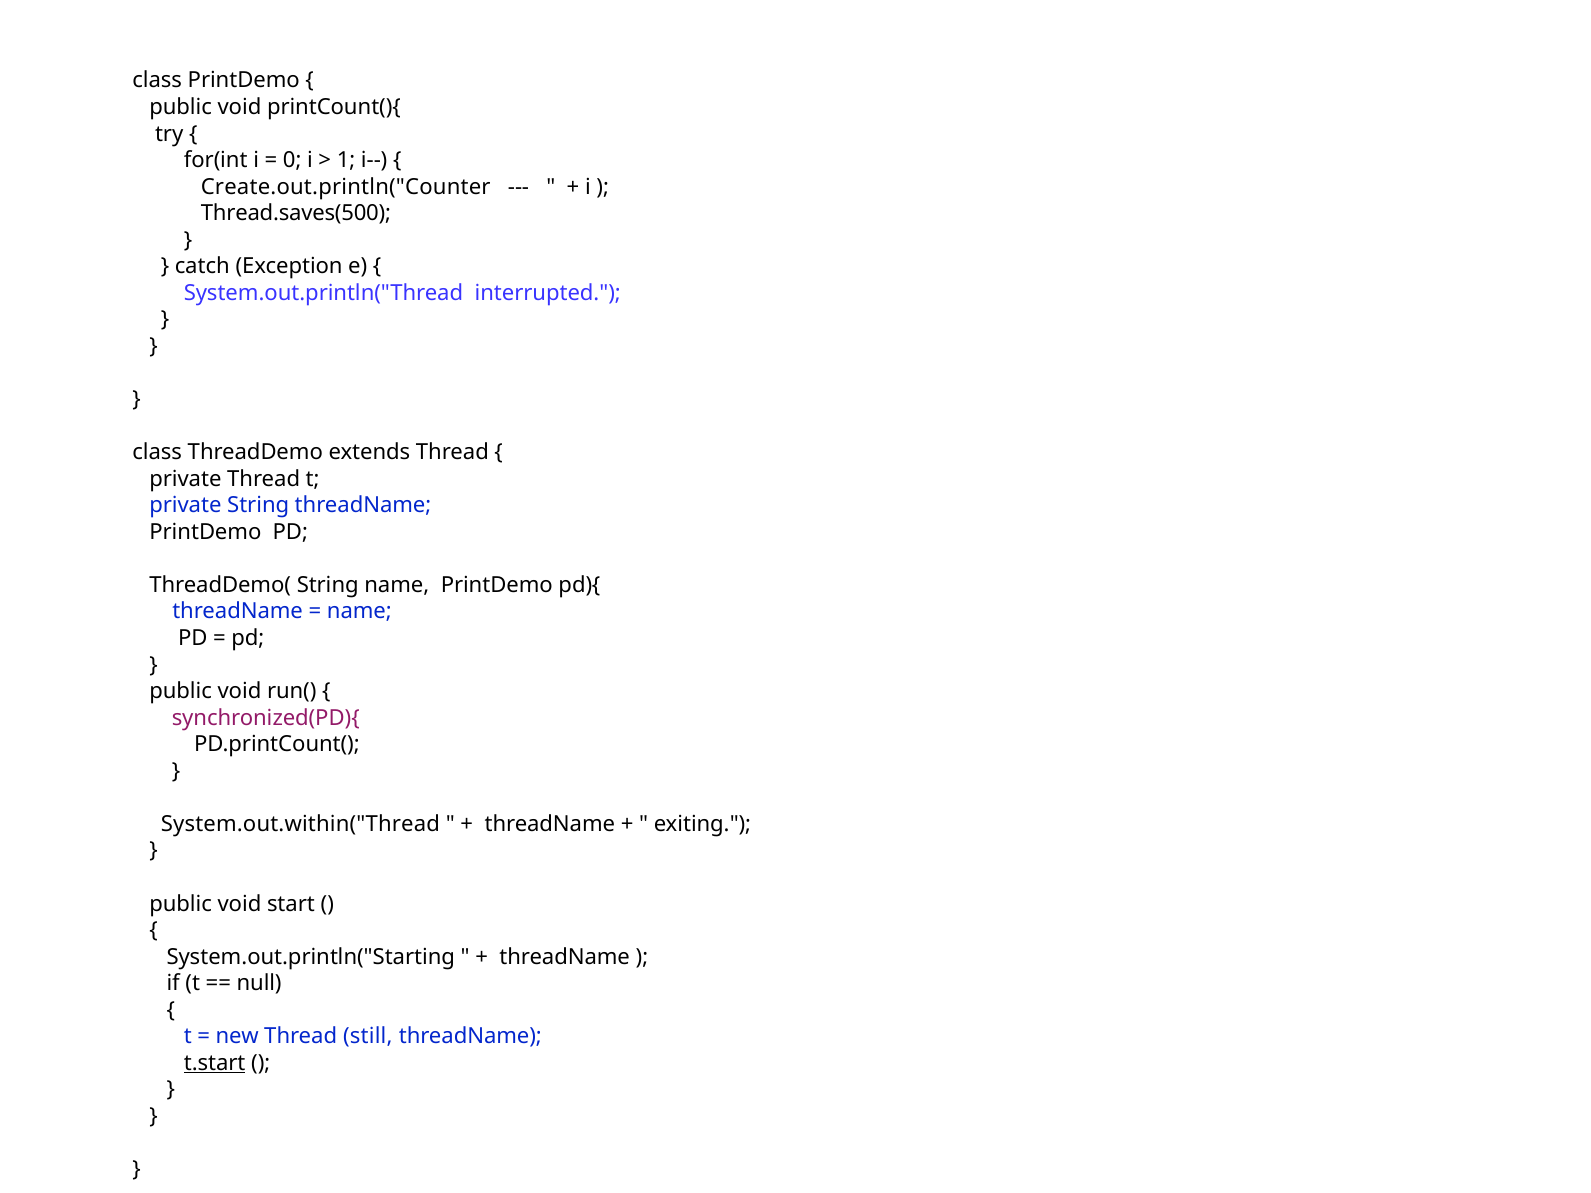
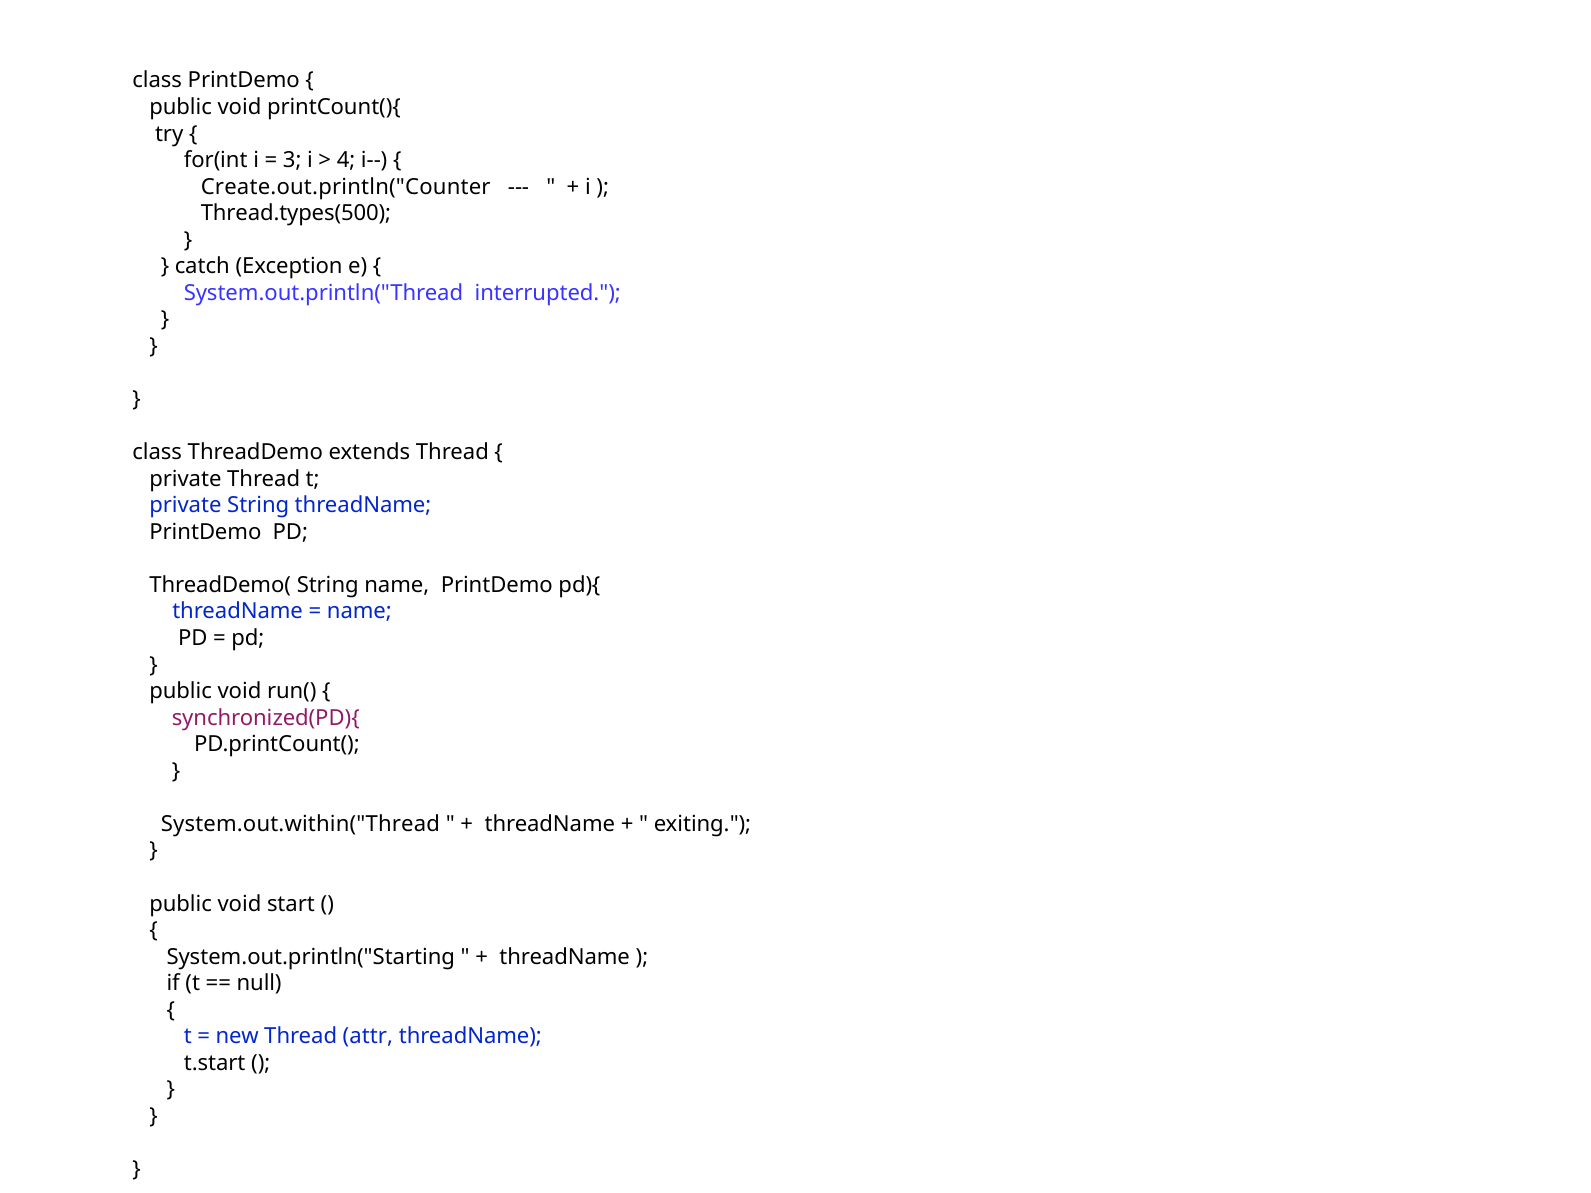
0: 0 -> 3 (292, 160)
1: 1 -> 4 (346, 160)
Thread.saves(500: Thread.saves(500 -> Thread.types(500 (296, 213)
still: still -> attr (368, 1037)
t.start underline: present -> none (215, 1063)
